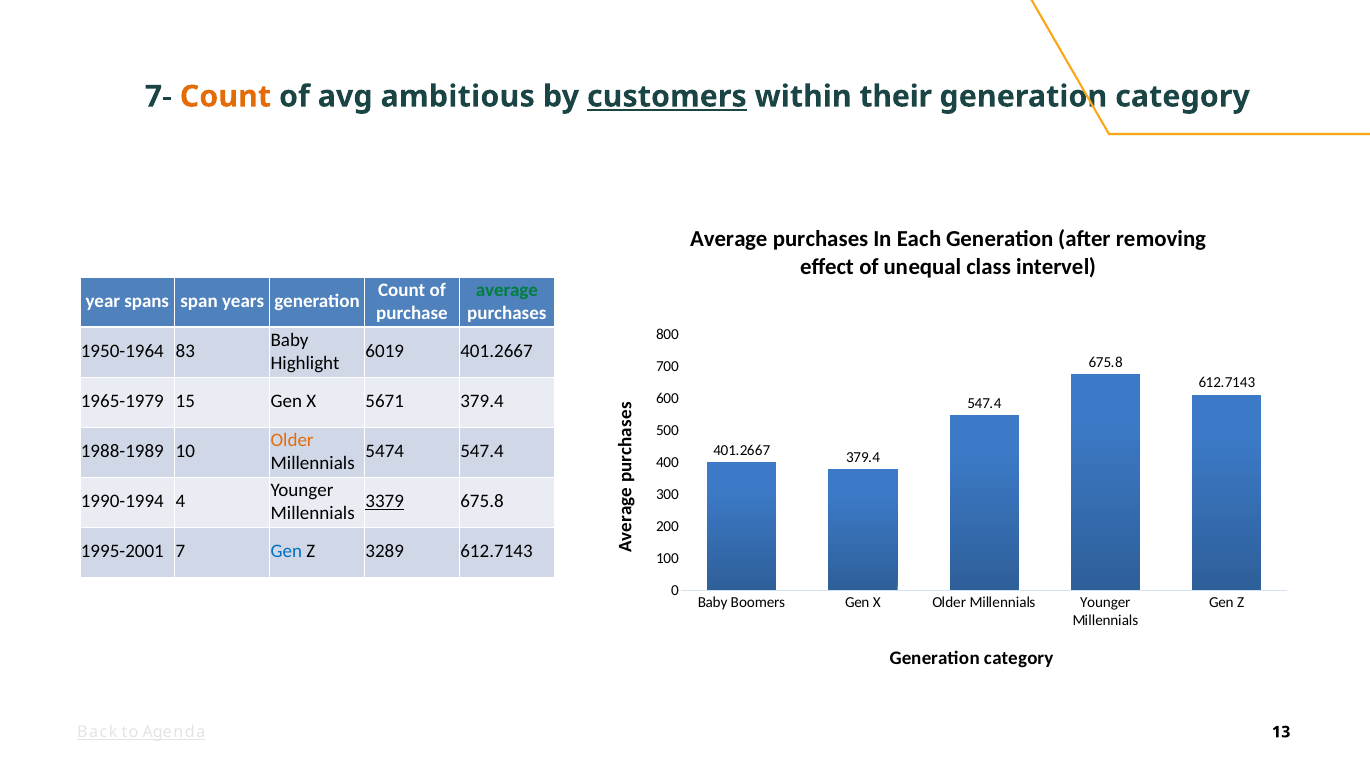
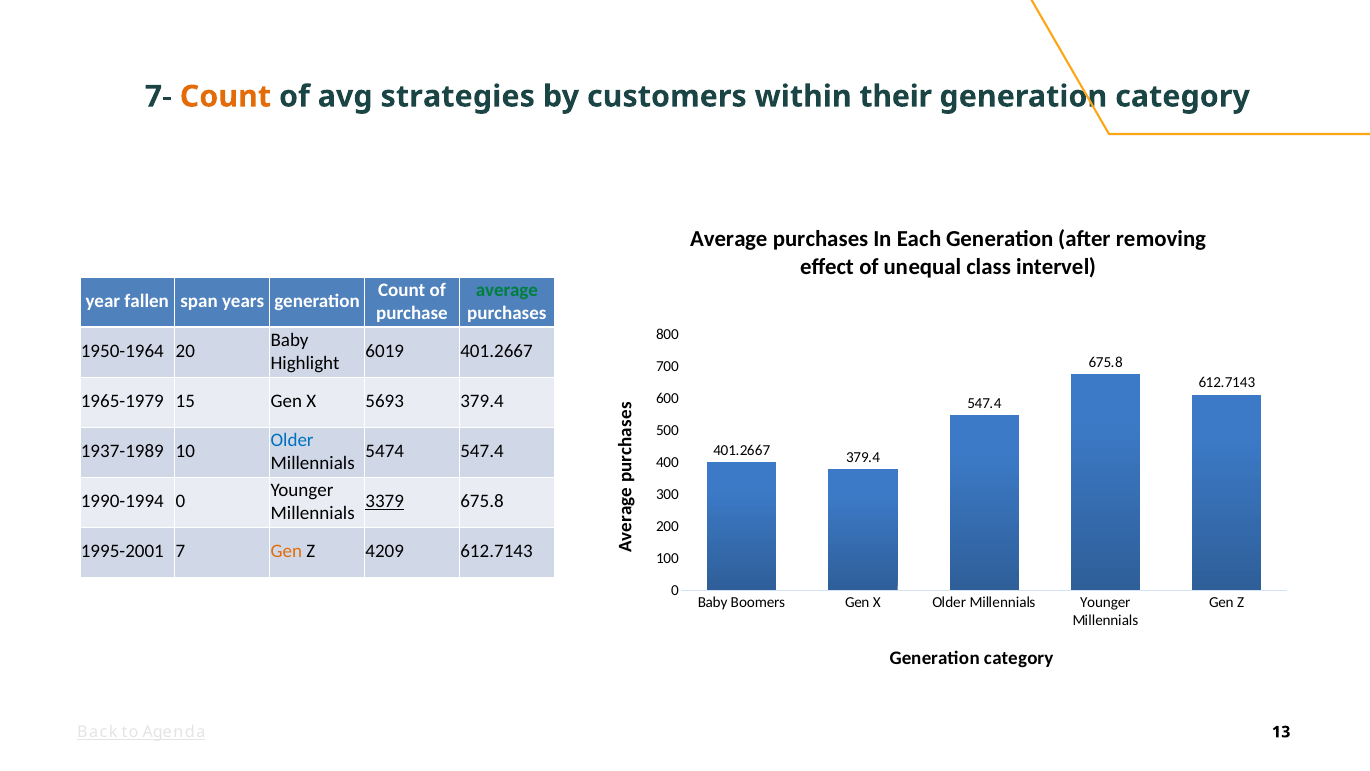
ambitious: ambitious -> strategies (458, 96)
customers underline: present -> none (667, 96)
spans: spans -> fallen (147, 301)
83: 83 -> 20 (185, 351)
5671: 5671 -> 5693 (385, 401)
Older colour: orange -> blue (292, 440)
1988-1989: 1988-1989 -> 1937-1989 (122, 451)
1990-1994 4: 4 -> 0 (181, 501)
Gen colour: blue -> orange (286, 551)
3289: 3289 -> 4209 (385, 551)
